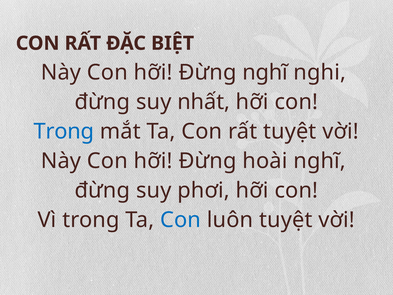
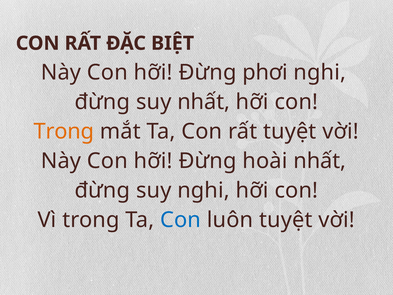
Đừng nghĩ: nghĩ -> phơi (265, 72)
Trong colour: blue -> orange (64, 131)
hoài nghĩ: nghĩ -> nhất (320, 161)
suy phơi: phơi -> nghi (204, 190)
